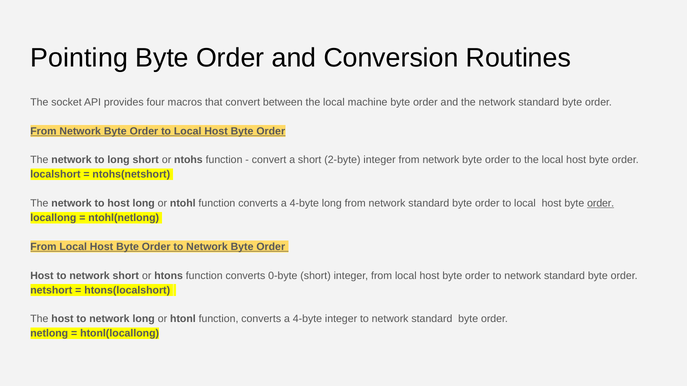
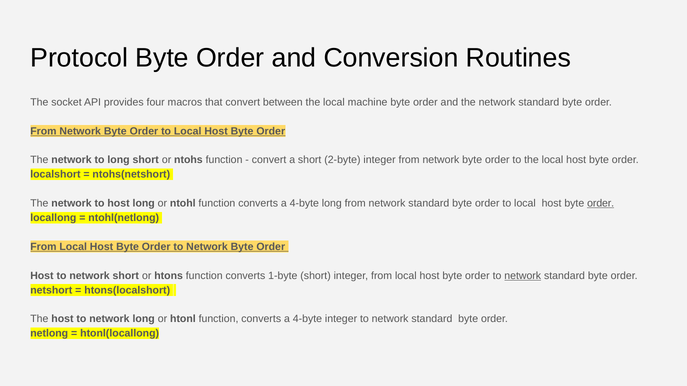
Pointing: Pointing -> Protocol (79, 58)
0-byte: 0-byte -> 1-byte (283, 276)
network underline: none -> present (523, 276)
